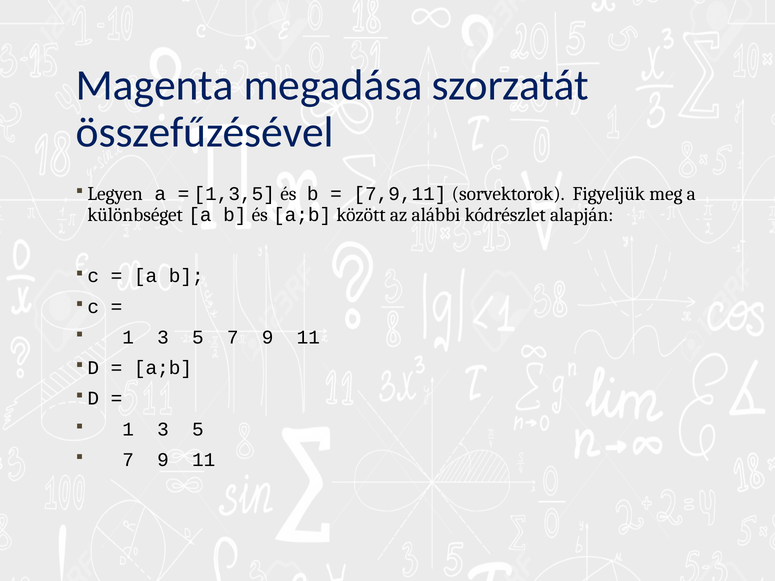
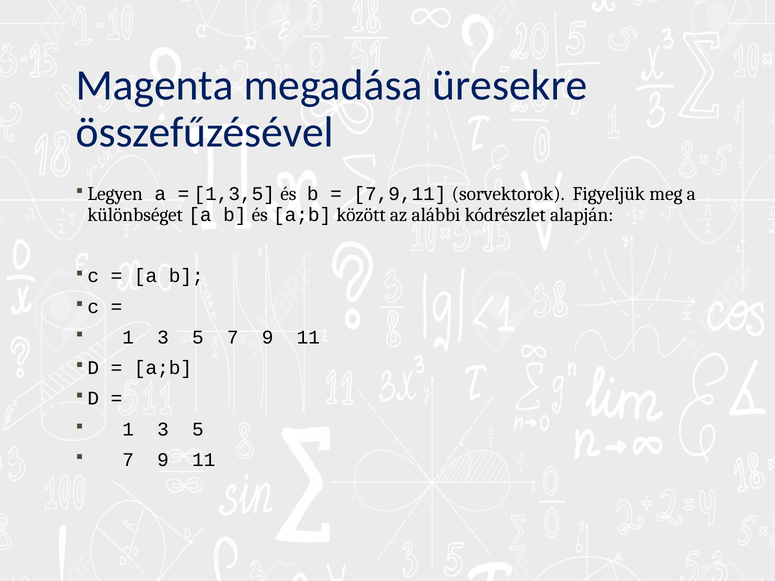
szorzatát: szorzatát -> üresekre (510, 85)
